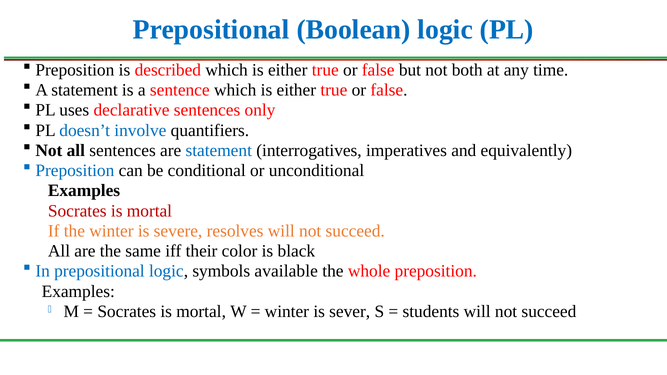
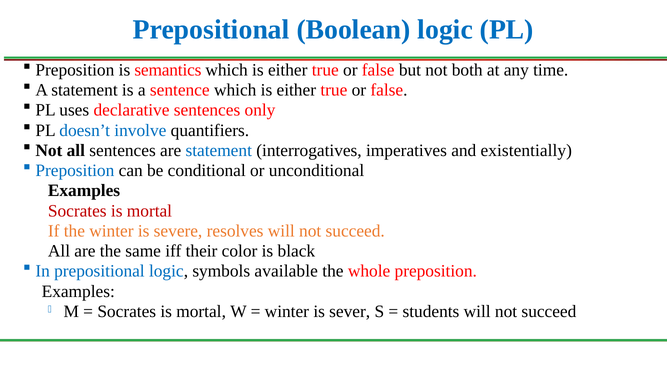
described: described -> semantics (168, 70)
equivalently: equivalently -> existentially (526, 151)
